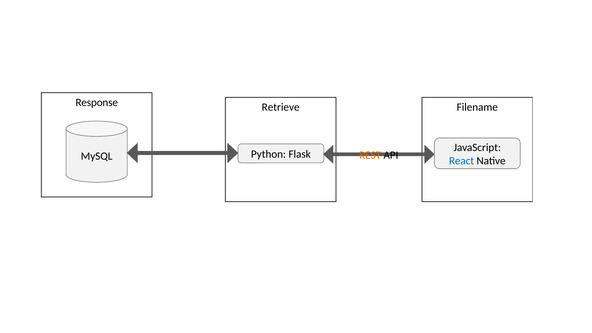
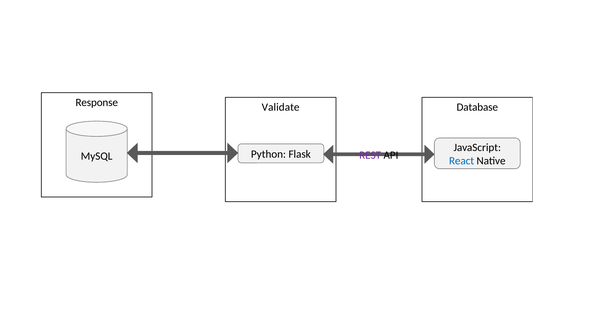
Retrieve: Retrieve -> Validate (281, 107)
Filename: Filename -> Database (477, 107)
REST colour: orange -> purple (370, 155)
